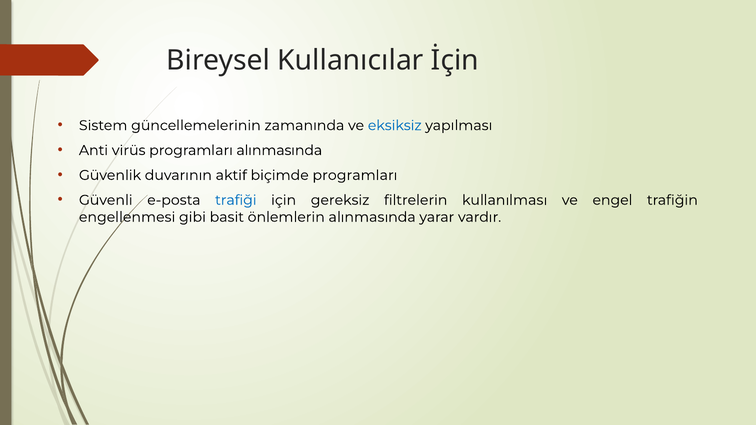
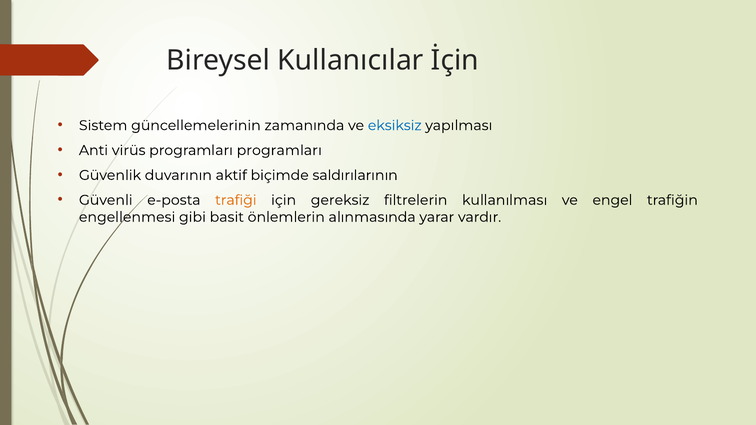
programları alınmasında: alınmasında -> programları (279, 150)
biçimde programları: programları -> saldırılarının (355, 175)
trafiği colour: blue -> orange (236, 200)
